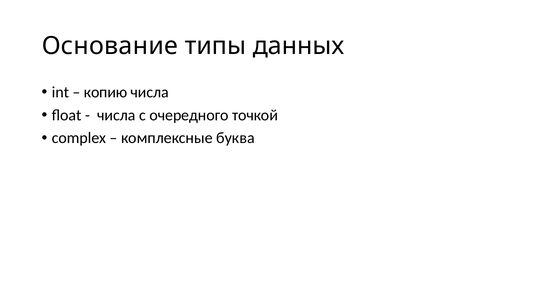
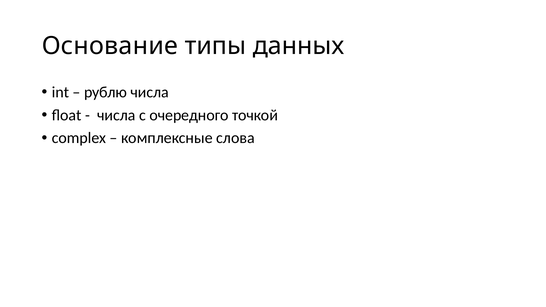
копию: копию -> рублю (106, 92)
буква: буква -> слова (235, 138)
